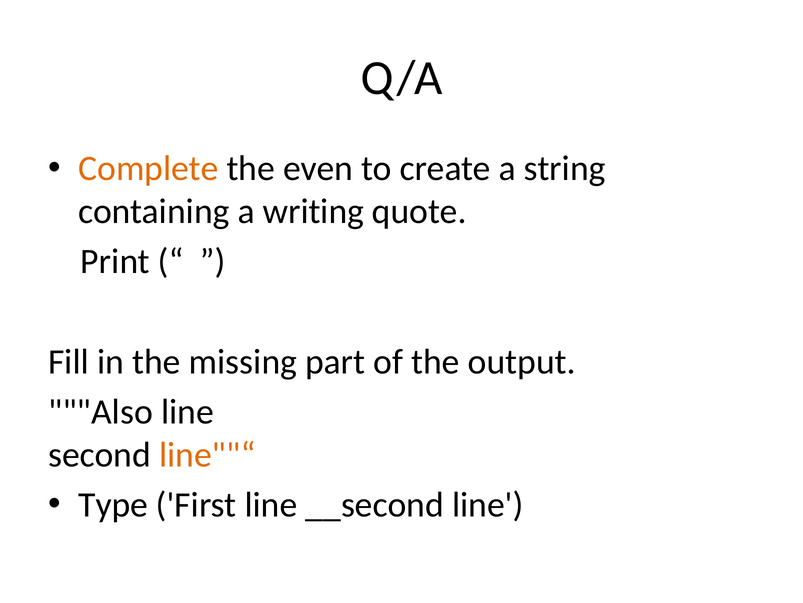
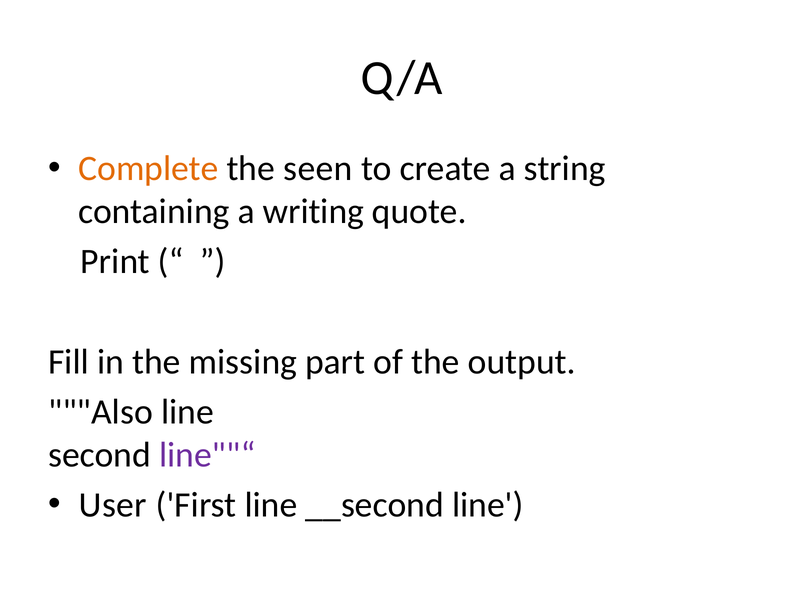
even: even -> seen (318, 168)
line""“ colour: orange -> purple (207, 454)
Type: Type -> User (113, 504)
